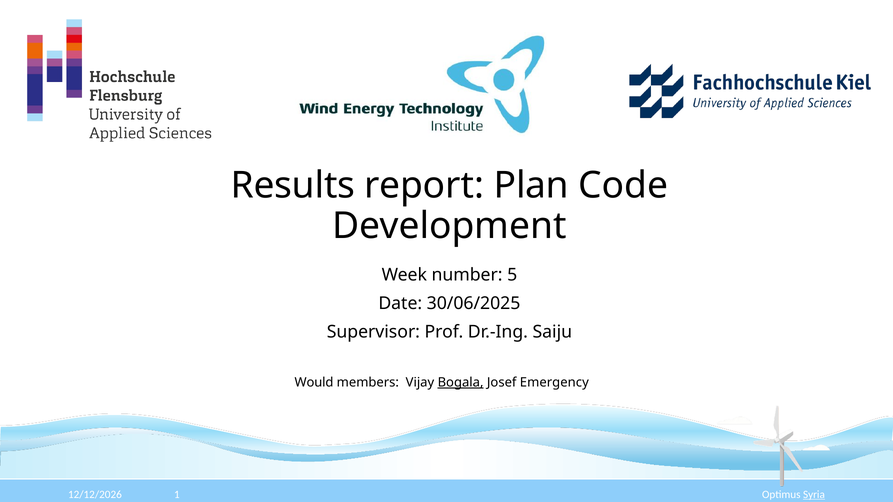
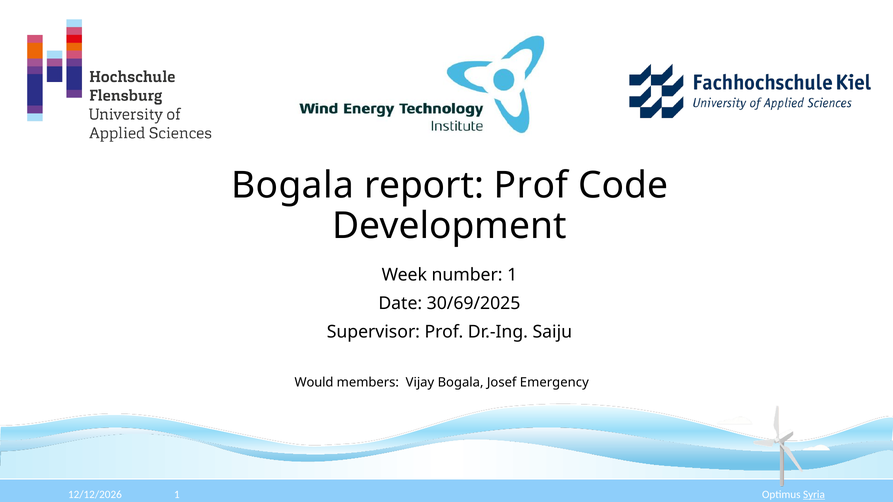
Results: Results -> Bogala (293, 186)
report Plan: Plan -> Prof (531, 186)
number 5: 5 -> 1 (512, 275)
30/06/2025: 30/06/2025 -> 30/69/2025 (474, 303)
Bogala underline: present -> none (461, 383)
